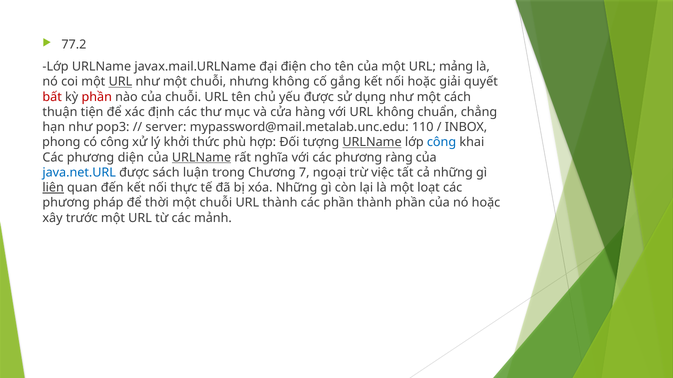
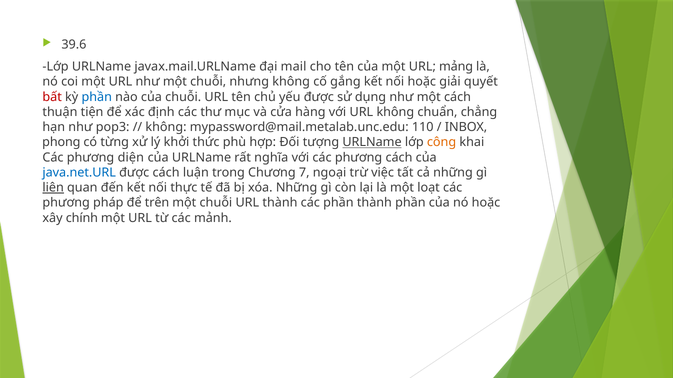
77.2: 77.2 -> 39.6 (74, 45)
điện: điện -> mail (294, 67)
URL underline: present -> none (120, 82)
phần colour: red -> blue (97, 97)
server: server -> không (166, 127)
có công: công -> từng (115, 142)
công colour: blue -> orange (442, 142)
URLName underline: present -> none (202, 158)
phương ràng: ràng -> cách (399, 158)
được sách: sách -> cách (166, 173)
thời: thời -> trên (157, 203)
trước: trước -> chính (82, 218)
